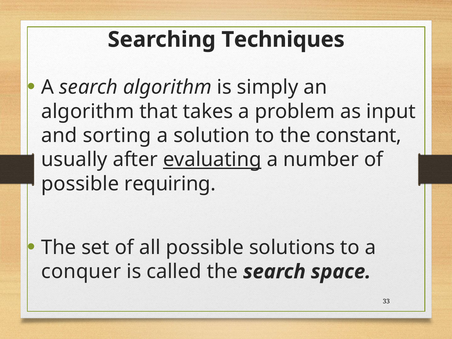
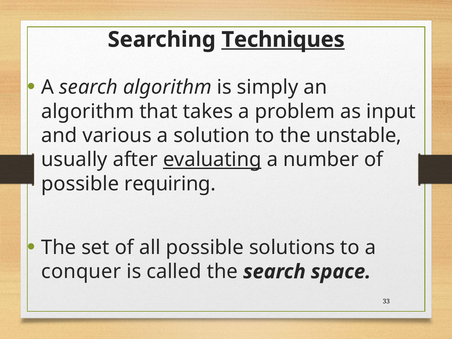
Techniques underline: none -> present (283, 40)
sorting: sorting -> various (117, 136)
constant: constant -> unstable (359, 136)
